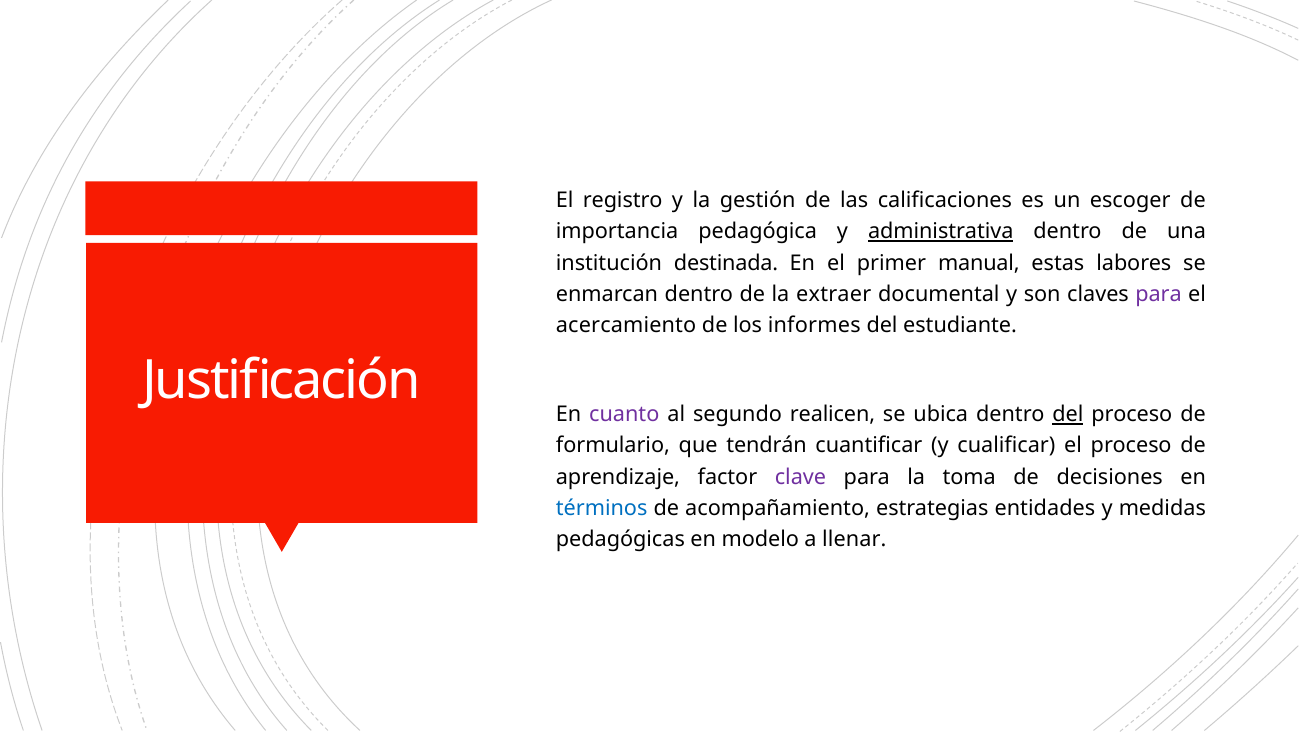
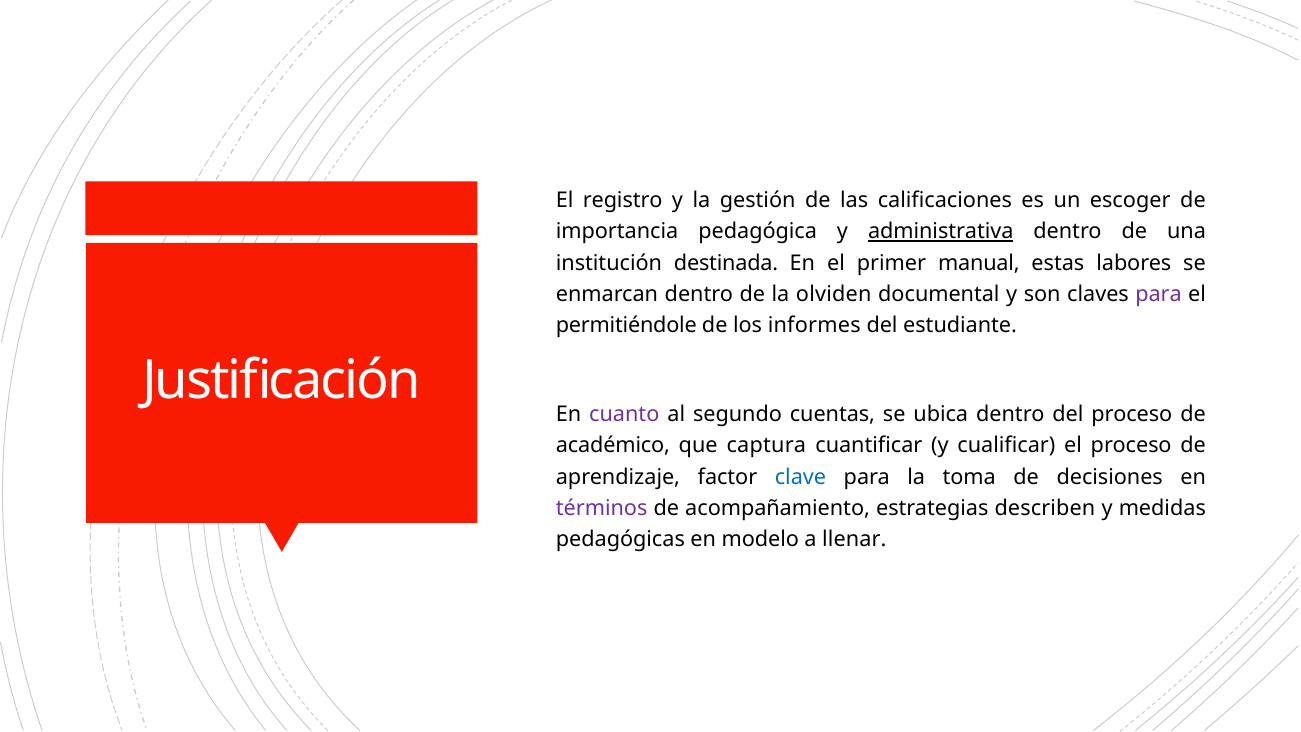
extraer: extraer -> olviden (834, 294)
acercamiento: acercamiento -> permitiéndole (626, 325)
realicen: realicen -> cuentas (832, 415)
del underline: present -> none (1068, 415)
formulario: formulario -> académico (613, 446)
tendrán: tendrán -> captura (766, 446)
clave colour: purple -> blue (801, 477)
términos colour: blue -> purple (602, 508)
entidades: entidades -> describen (1045, 508)
